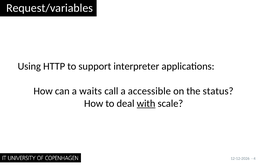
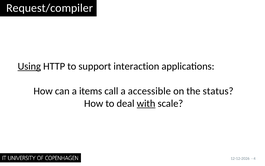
Request/variables: Request/variables -> Request/compiler (50, 8)
Using underline: none -> present (29, 66)
interpreter: interpreter -> interaction (136, 66)
waits: waits -> items (91, 91)
